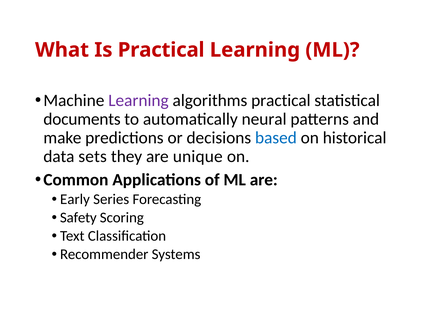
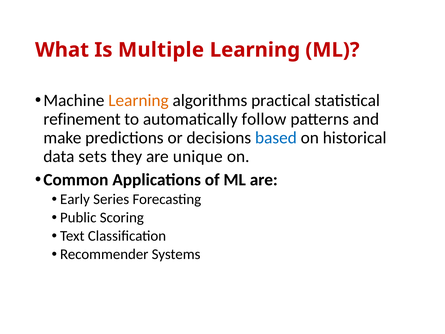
Is Practical: Practical -> Multiple (161, 50)
Learning colour: purple -> orange (138, 100)
documents: documents -> refinement (82, 119)
neural: neural -> follow (264, 119)
Safety: Safety -> Public (78, 218)
